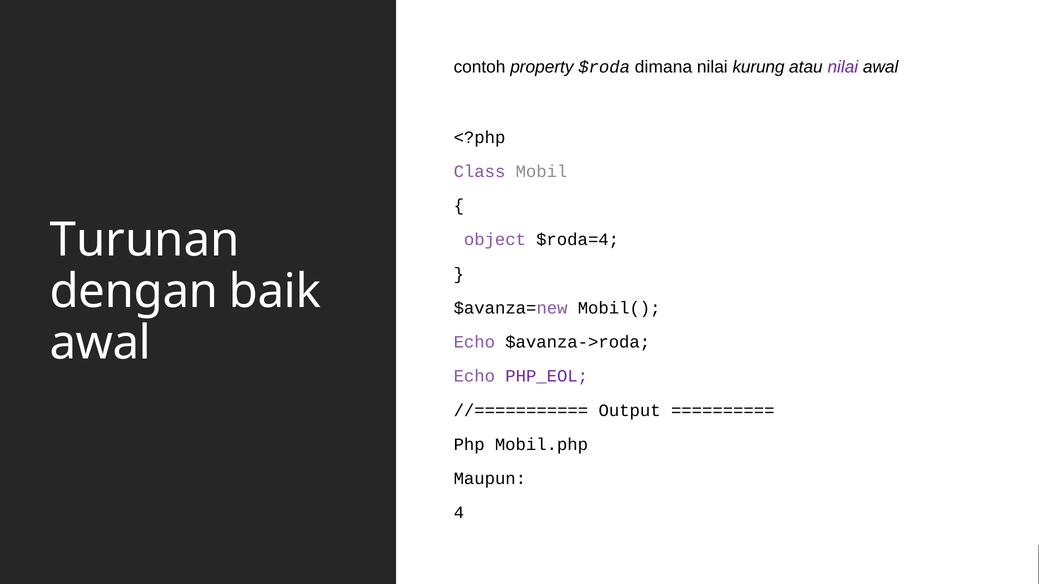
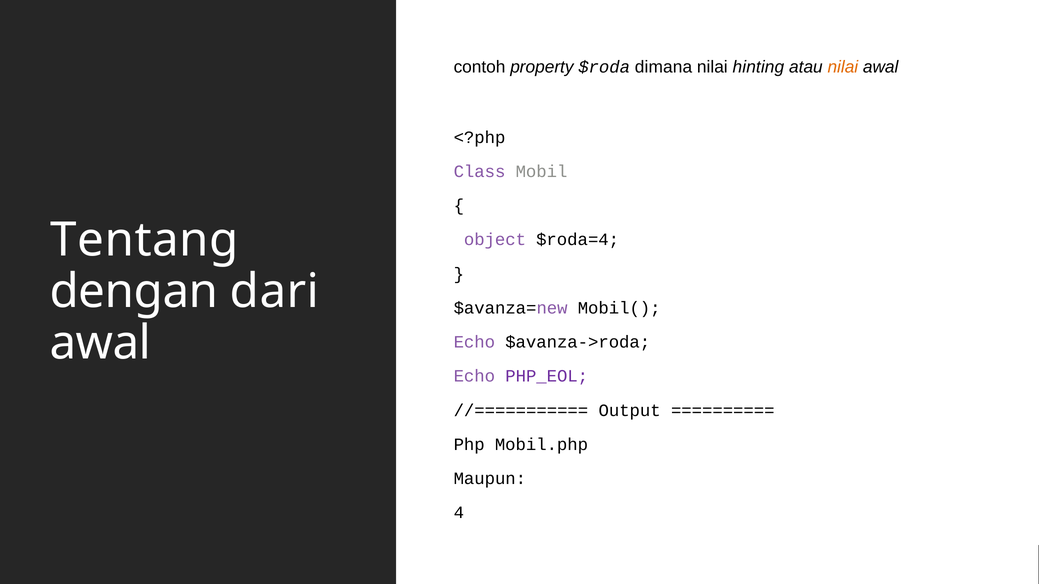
kurung: kurung -> hinting (758, 67)
nilai colour: purple -> orange (843, 67)
Turunan: Turunan -> Tentang (144, 240)
baik: baik -> dari (275, 292)
